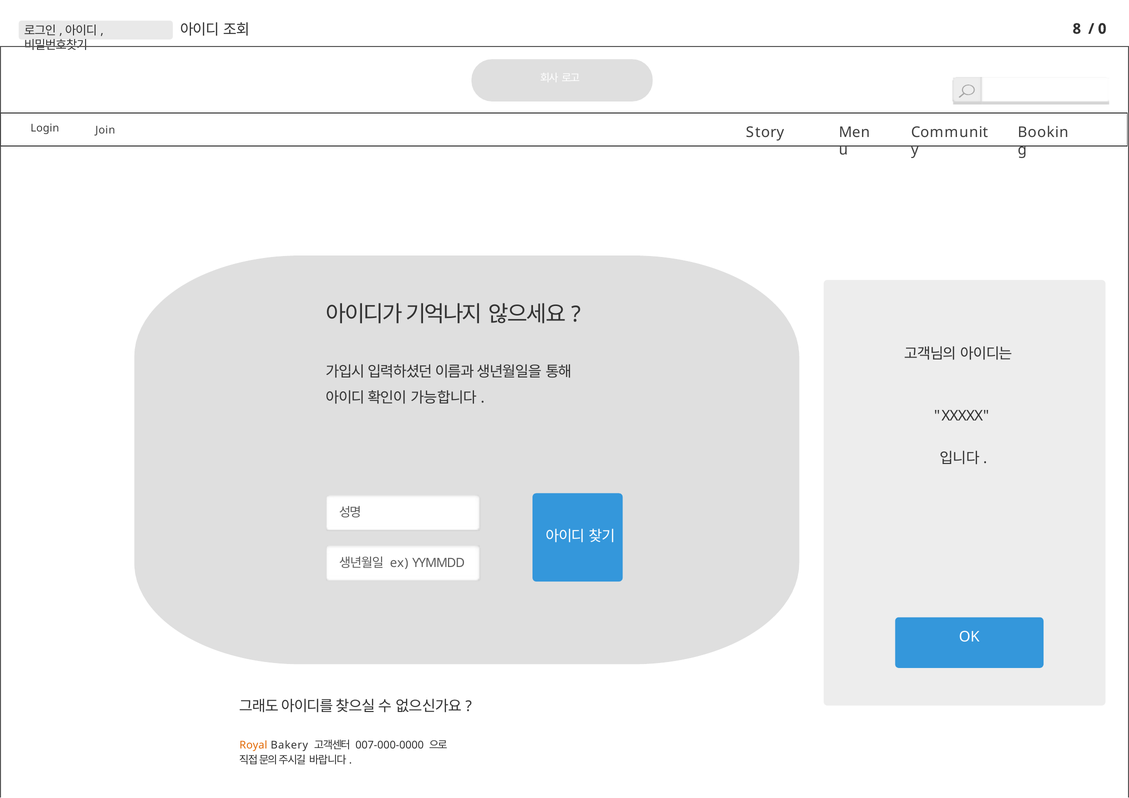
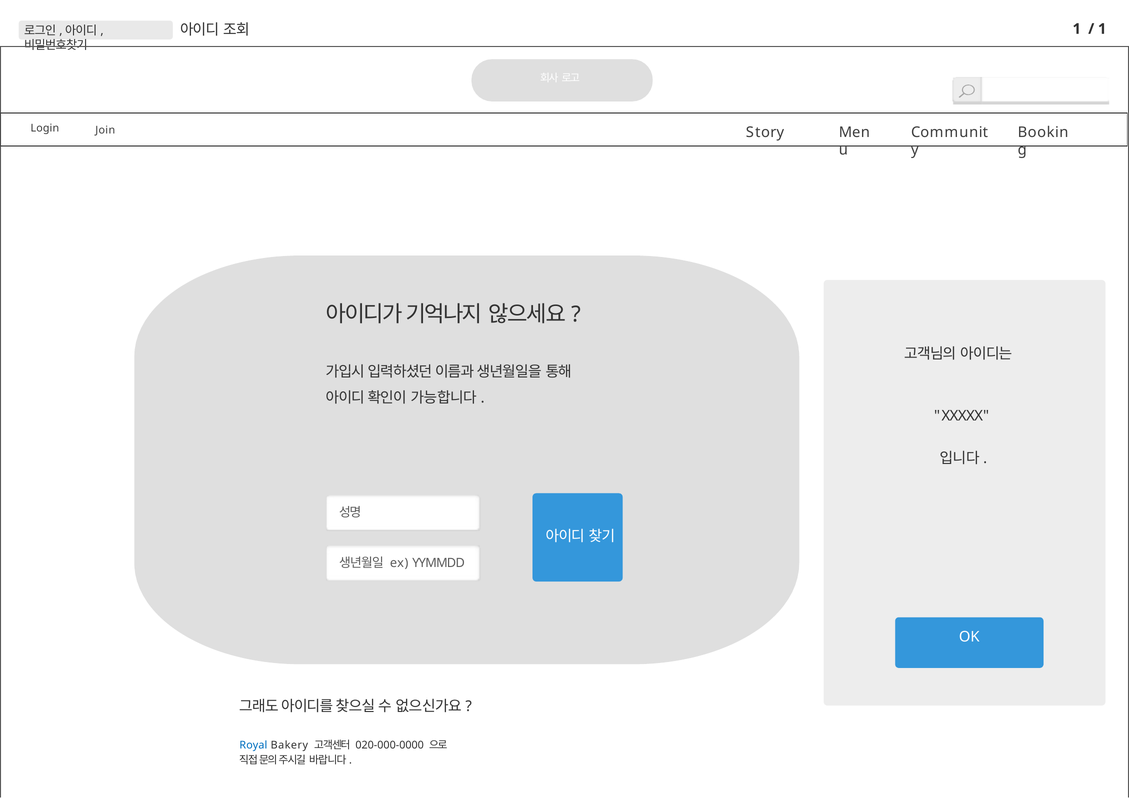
8: 8 -> 1 (1077, 29)
0: 0 -> 1 (1102, 29)
Royal colour: orange -> blue (253, 745)
007-000-0000: 007-000-0000 -> 020-000-0000 (390, 745)
